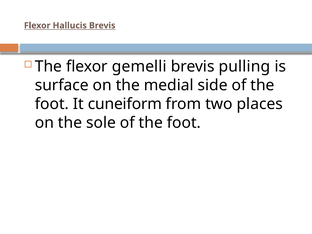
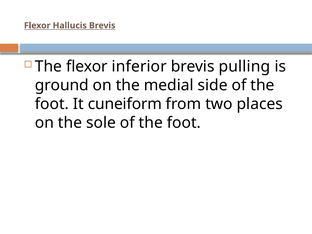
gemelli: gemelli -> inferior (139, 67)
surface: surface -> ground (62, 85)
